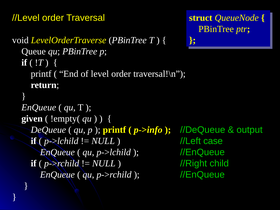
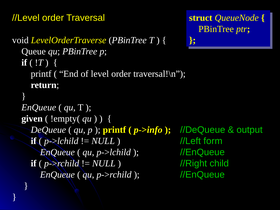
case: case -> form (213, 141)
